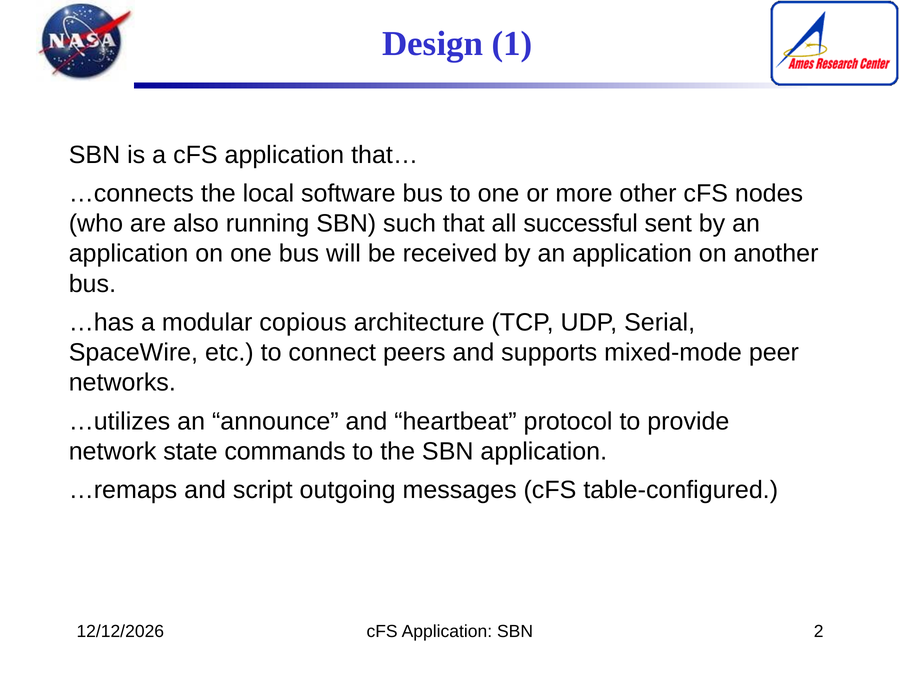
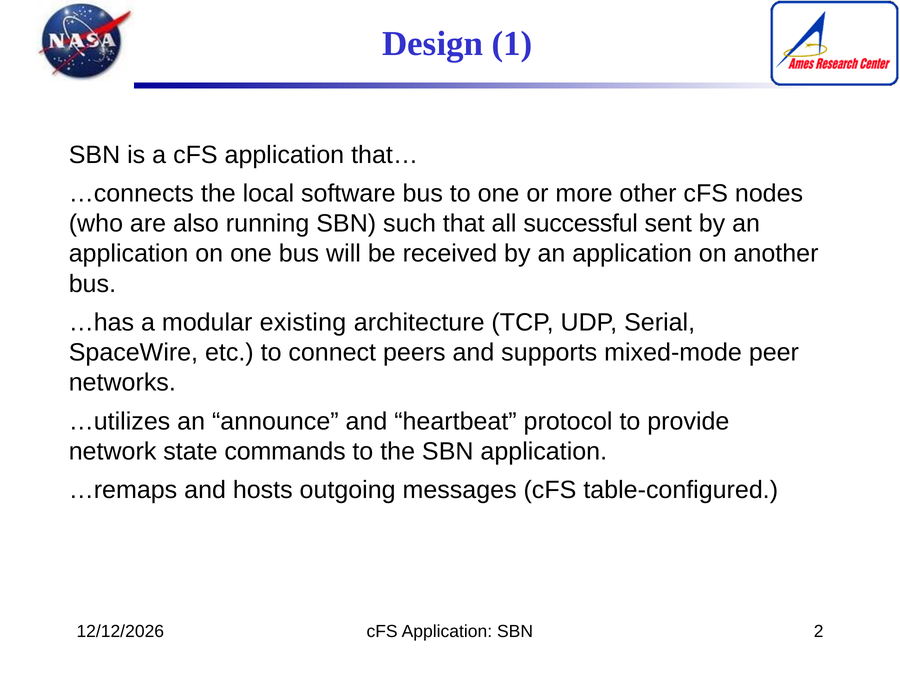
copious: copious -> existing (303, 323)
script: script -> hosts (263, 490)
